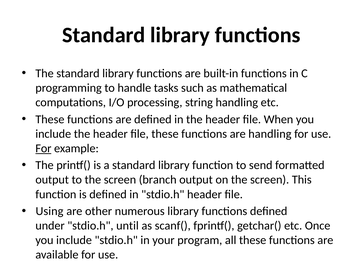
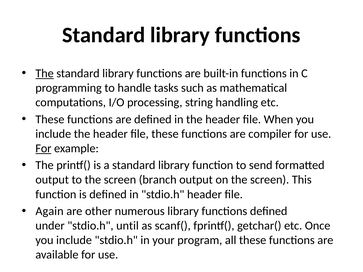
The underline: none -> present (45, 73)
are handling: handling -> compiler (270, 134)
Using: Using -> Again (50, 211)
